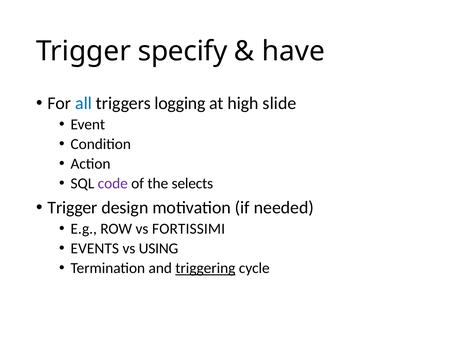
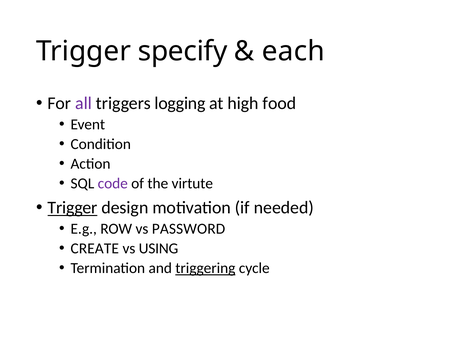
have: have -> each (293, 51)
all colour: blue -> purple (83, 103)
slide: slide -> food (279, 103)
selects: selects -> virtute (192, 184)
Trigger underline: none -> present (73, 208)
FORTISSIMI: FORTISSIMI -> PASSWORD (189, 229)
EVENTS: EVENTS -> CREATE (95, 249)
